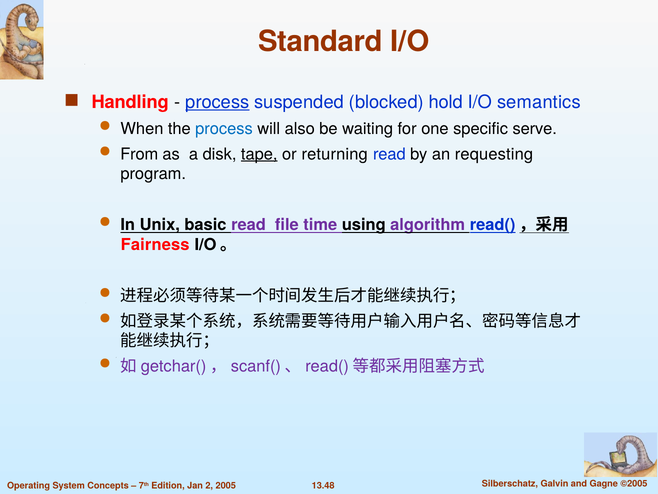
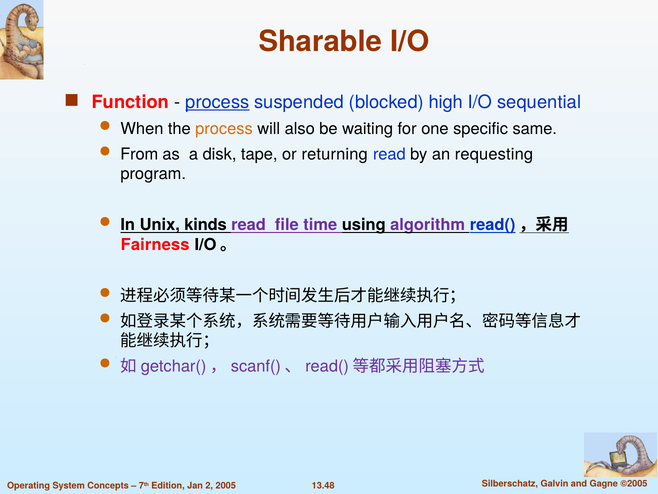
Standard: Standard -> Sharable (320, 41)
Handling: Handling -> Function (130, 102)
hold: hold -> high (446, 102)
semantics: semantics -> sequential (539, 102)
process colour: blue -> orange (224, 128)
serve: serve -> same (535, 128)
tape underline: present -> none (259, 154)
basic: basic -> kinds (206, 225)
